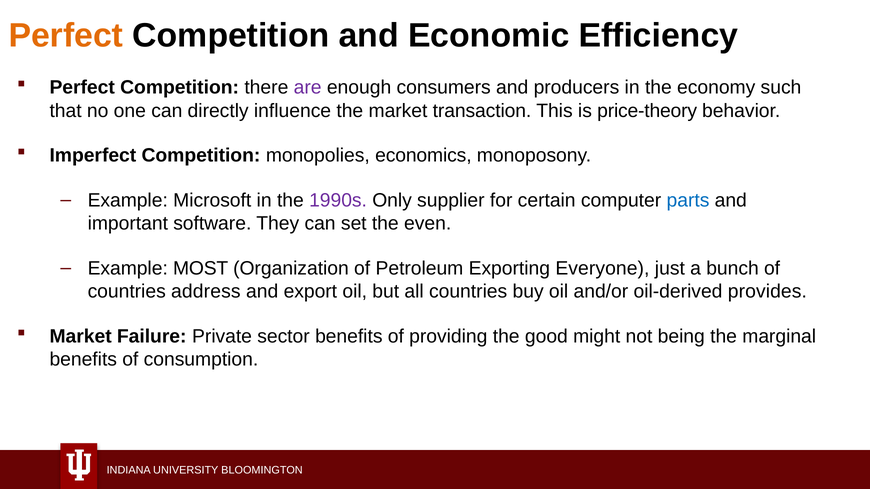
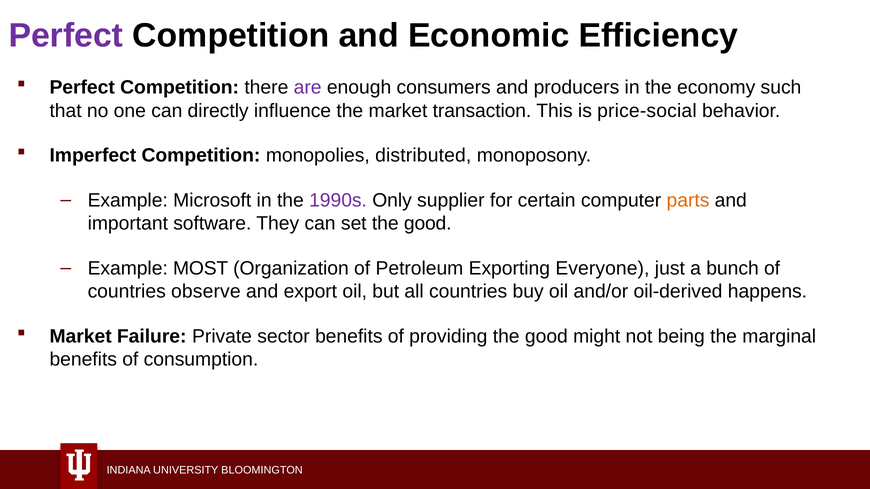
Perfect colour: orange -> purple (66, 36)
price-theory: price-theory -> price-social (647, 111)
economics: economics -> distributed (423, 156)
parts colour: blue -> orange (688, 201)
set the even: even -> good (428, 224)
address: address -> observe (206, 292)
provides: provides -> happens (767, 292)
